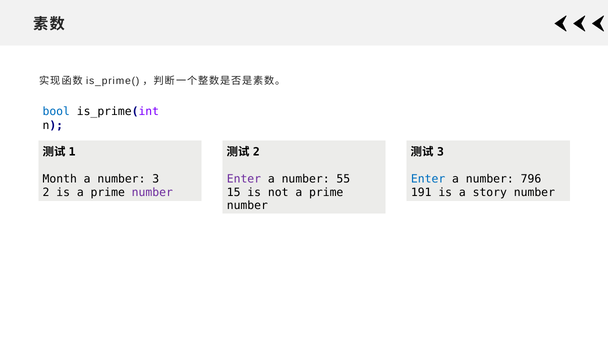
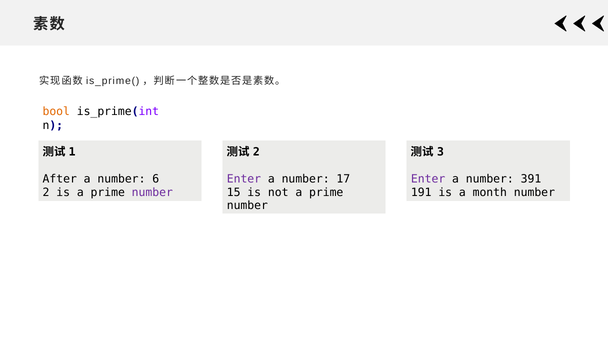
bool colour: blue -> orange (56, 112)
Month: Month -> After (60, 179)
number 3: 3 -> 6 (156, 179)
55: 55 -> 17 (343, 179)
Enter colour: blue -> purple (428, 179)
796: 796 -> 391 (531, 179)
story: story -> month (490, 192)
